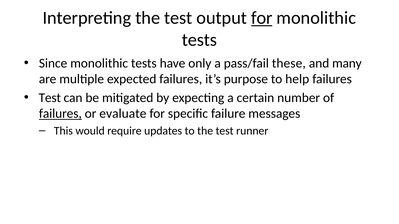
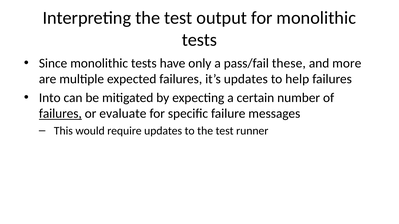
for underline: present -> none (262, 18)
many: many -> more (347, 63)
it’s purpose: purpose -> updates (246, 79)
Test: Test -> Into (50, 98)
